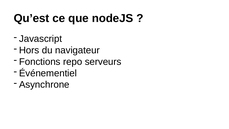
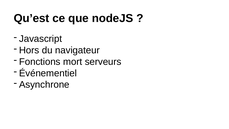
repo: repo -> mort (73, 62)
